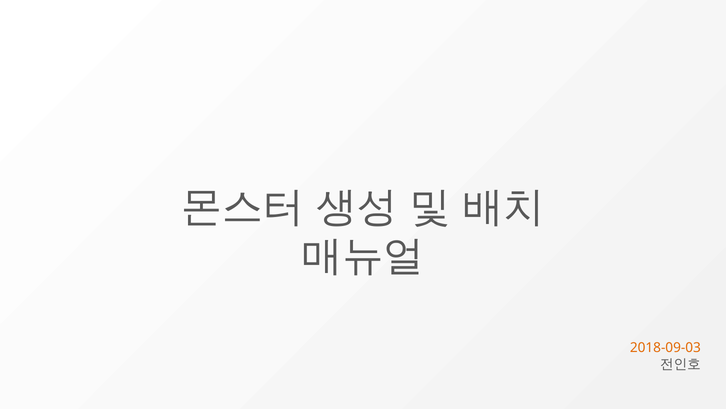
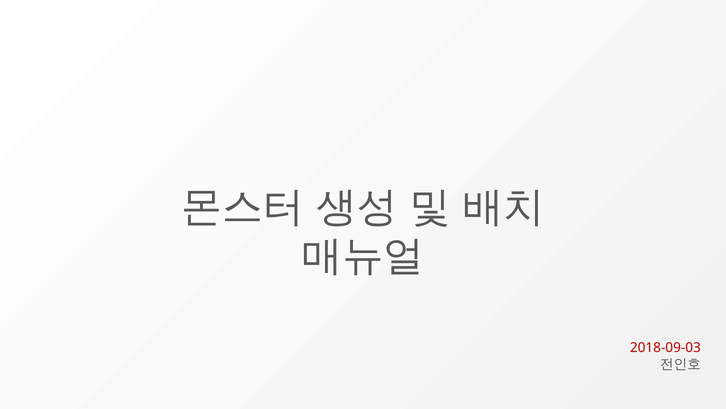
2018-09-03 colour: orange -> red (665, 347)
